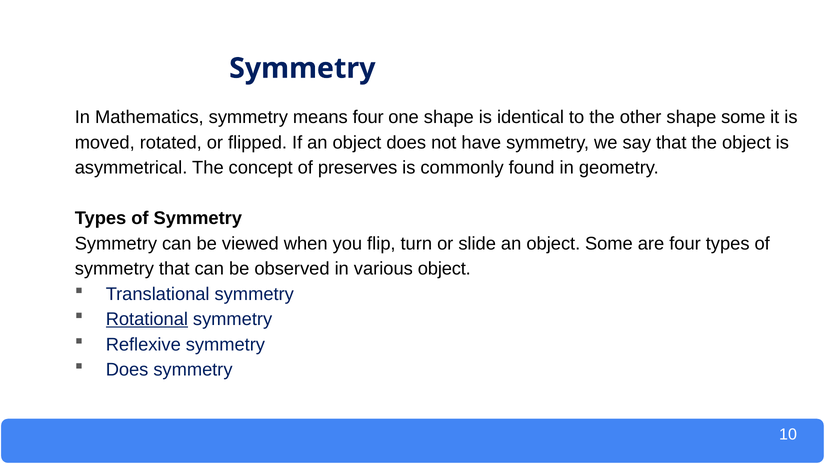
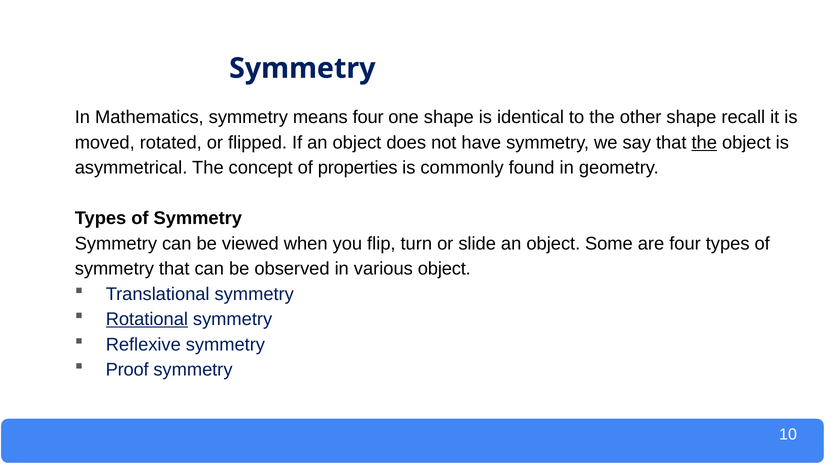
shape some: some -> recall (743, 117)
the underline: none -> present (704, 143)
preserves: preserves -> properties (358, 168)
Does: Does -> Proof (127, 370)
